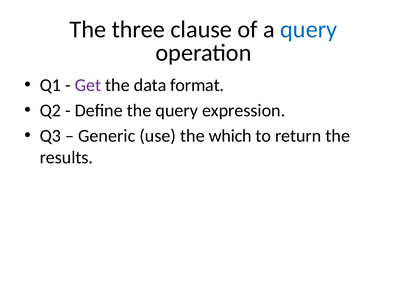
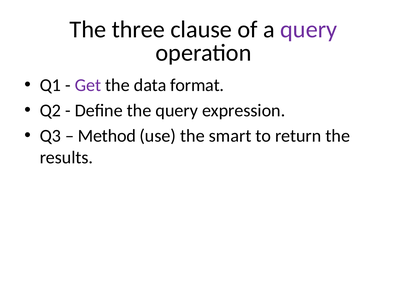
query colour: blue -> purple (309, 30)
Generic: Generic -> Method (107, 136)
which: which -> smart (230, 136)
